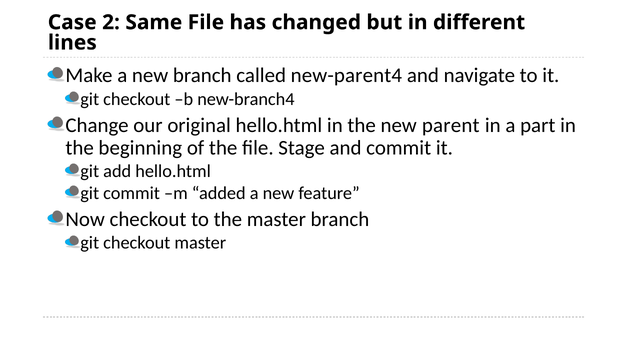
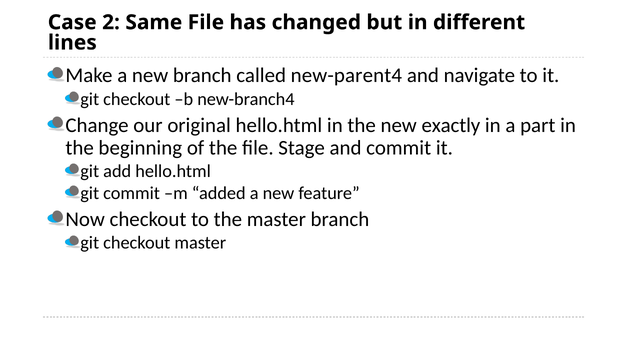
parent: parent -> exactly (451, 125)
